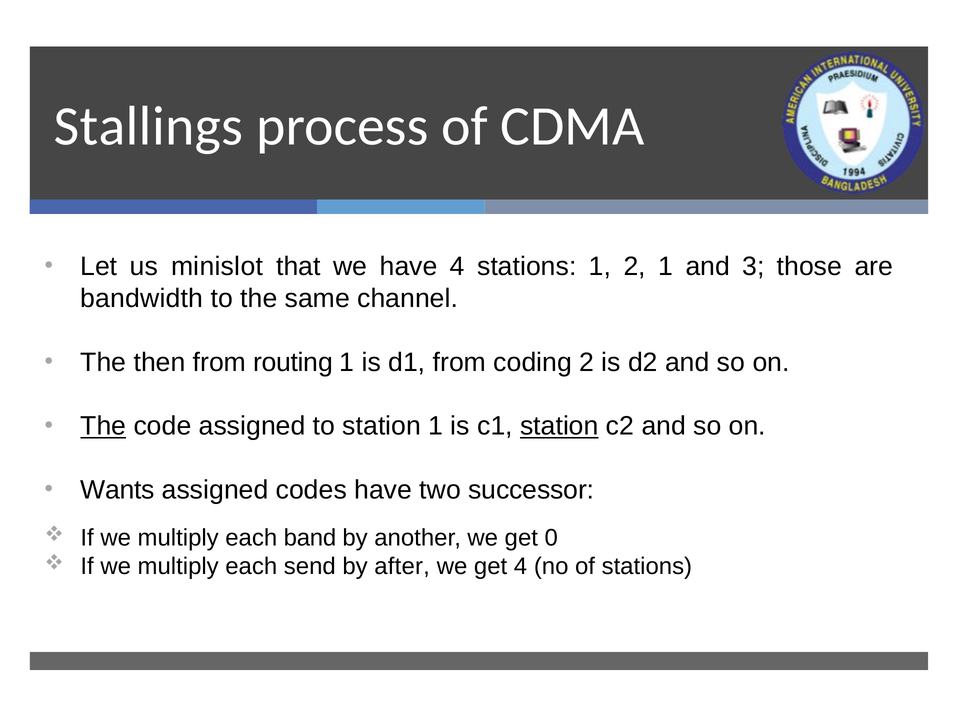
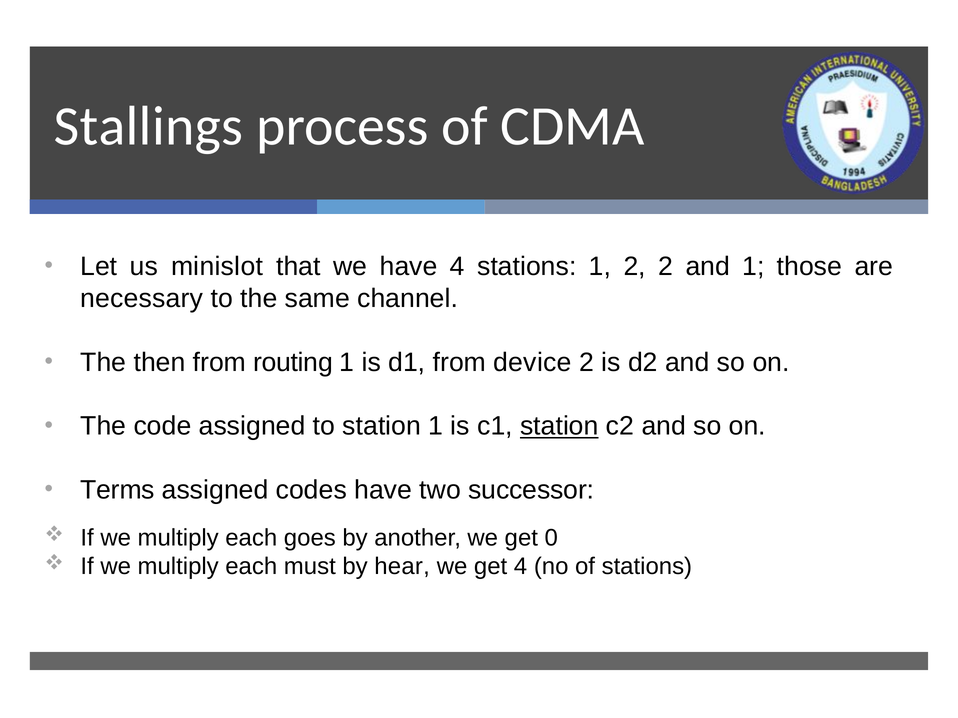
2 1: 1 -> 2 (666, 267)
and 3: 3 -> 1 (753, 267)
bandwidth: bandwidth -> necessary (142, 299)
coding: coding -> device (532, 363)
The underline: present -> none (103, 426)
Wants: Wants -> Terms (118, 490)
band: band -> goes (310, 538)
send: send -> must (310, 567)
after: after -> hear (402, 567)
